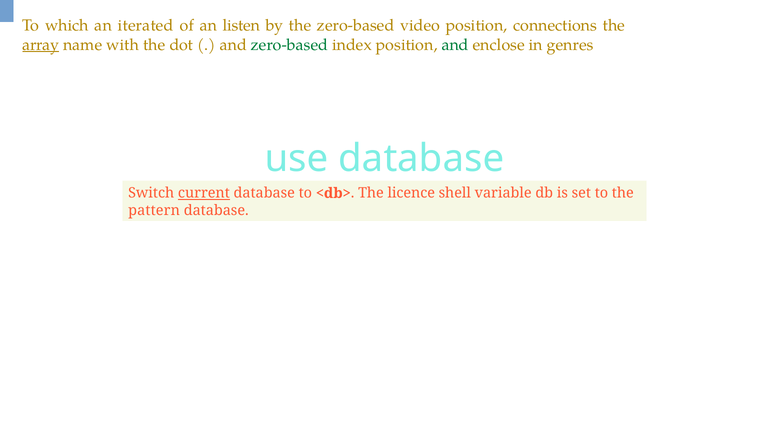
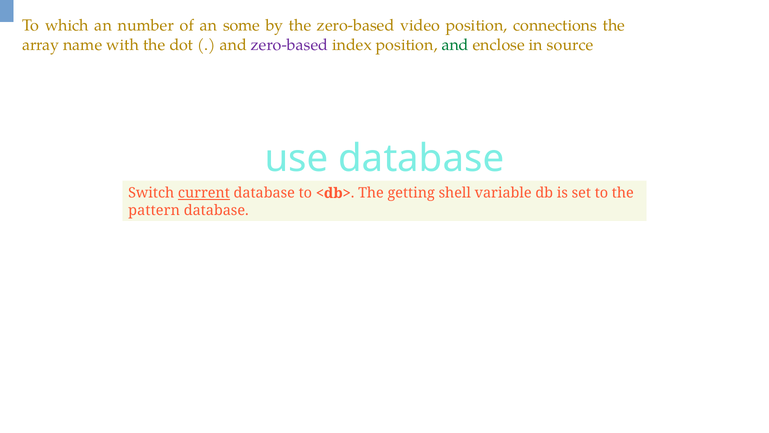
iterated: iterated -> number (146, 25)
listen: listen -> some (241, 25)
array underline: present -> none (41, 45)
zero-based colour: green -> purple (289, 45)
genres: genres -> source (570, 45)
licence: licence -> getting (411, 193)
